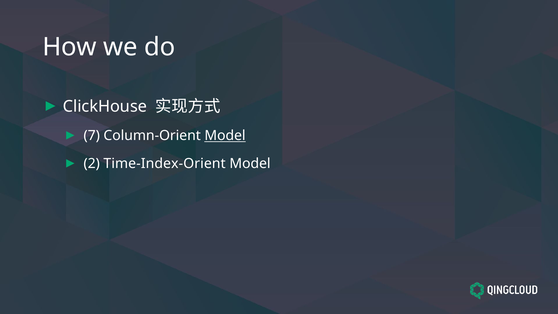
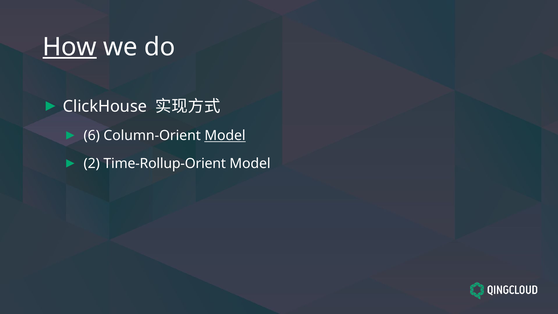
How underline: none -> present (70, 47)
7: 7 -> 6 (92, 136)
Time-Index-Orient: Time-Index-Orient -> Time-Rollup-Orient (165, 164)
